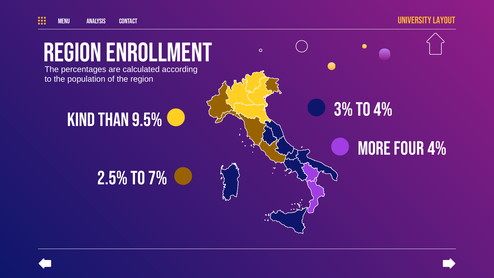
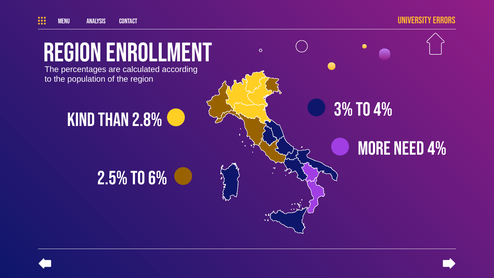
LAYOUT: LAYOUT -> ERRORS (444, 20)
9.5%: 9.5% -> 2.8% (147, 120)
four: four -> need (409, 149)
7%: 7% -> 6% (158, 178)
